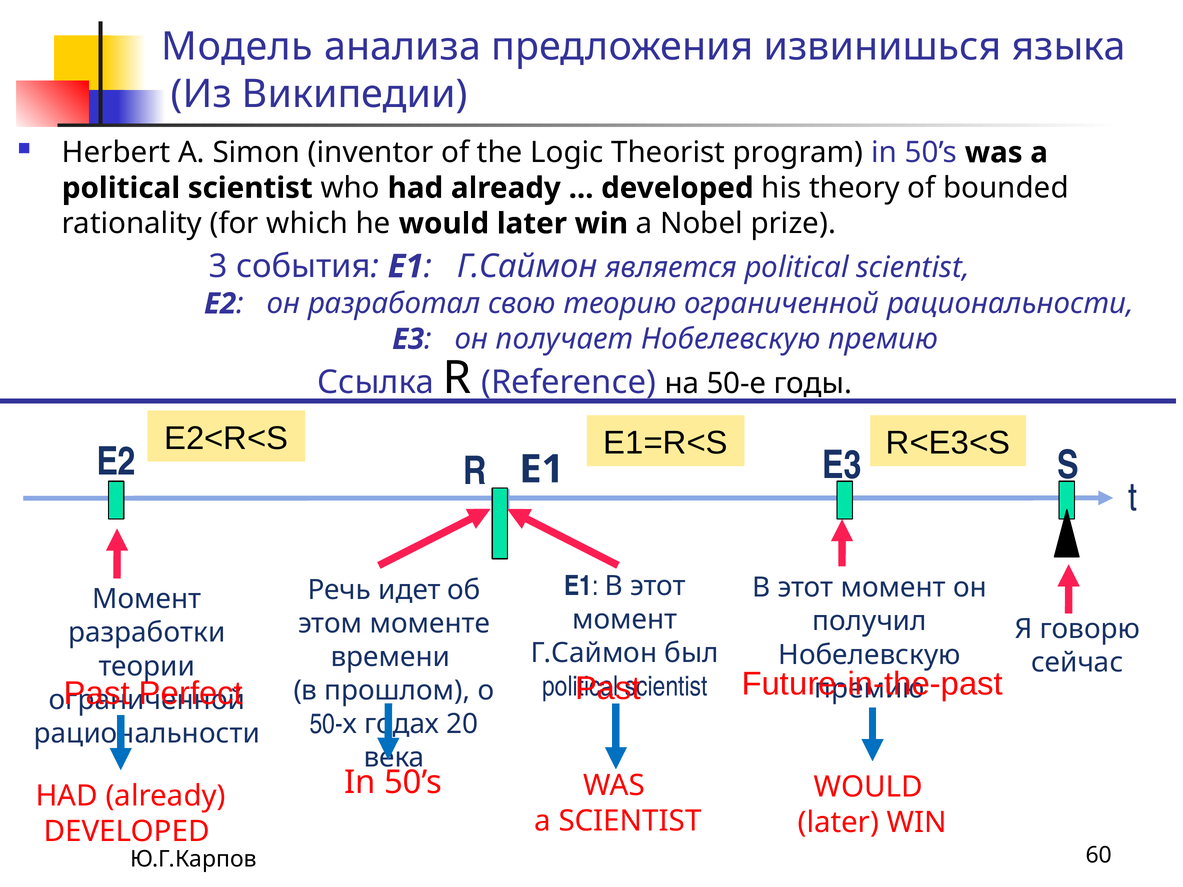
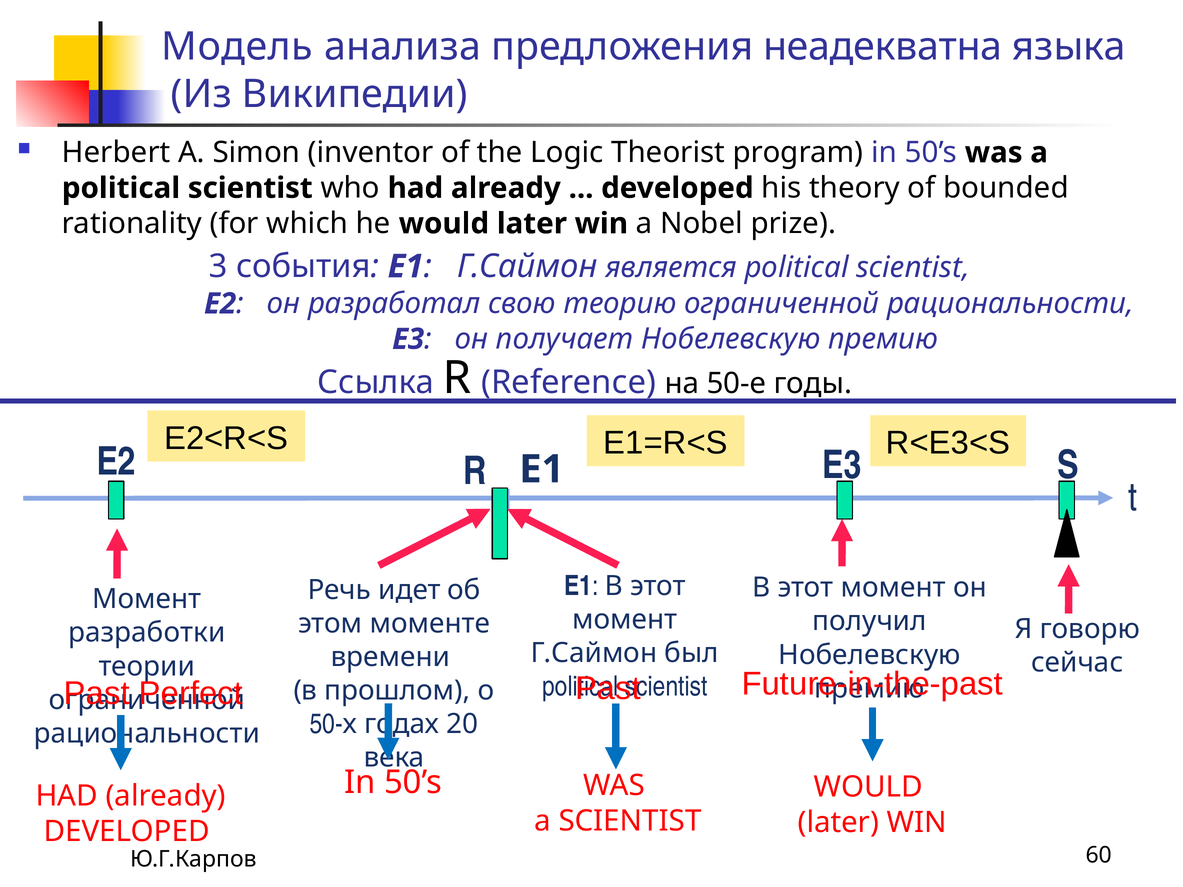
извинишься: извинишься -> неадекватна (883, 47)
